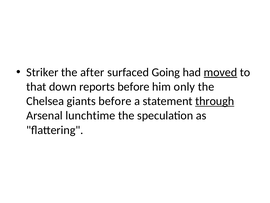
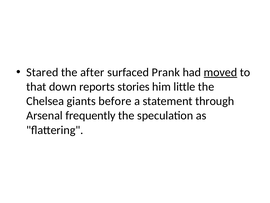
Striker: Striker -> Stared (42, 72)
Going: Going -> Prank (166, 72)
reports before: before -> stories (134, 87)
only: only -> little (184, 87)
through underline: present -> none (215, 101)
lunchtime: lunchtime -> frequently (90, 115)
